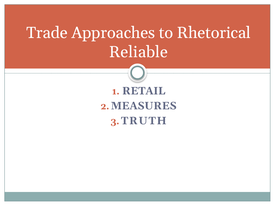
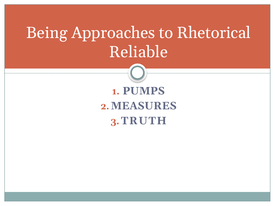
Trade: Trade -> Being (47, 33)
RETAIL: RETAIL -> PUMPS (144, 91)
